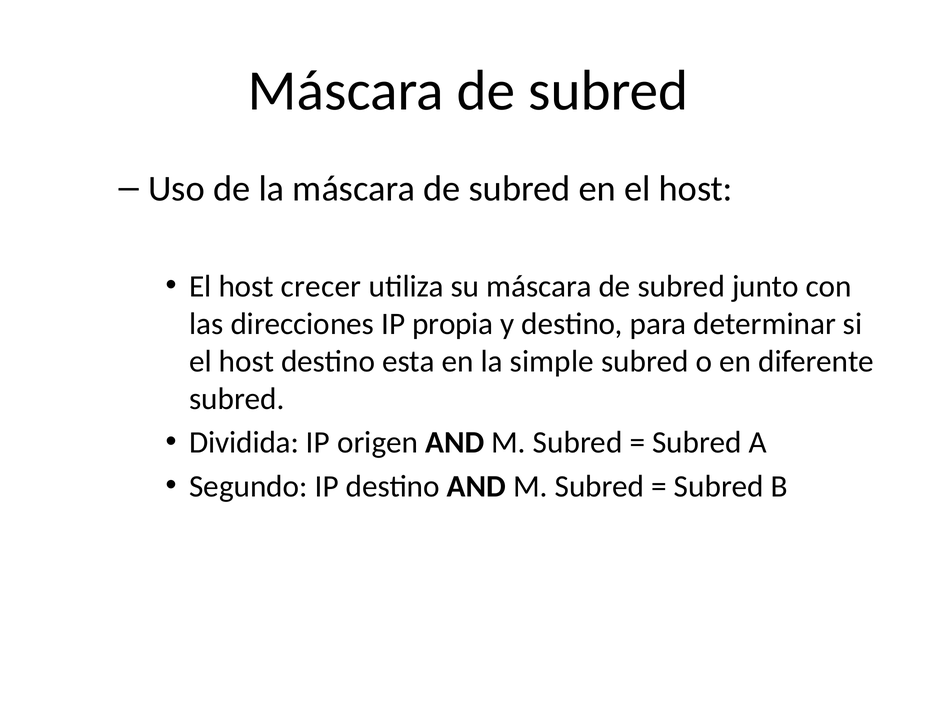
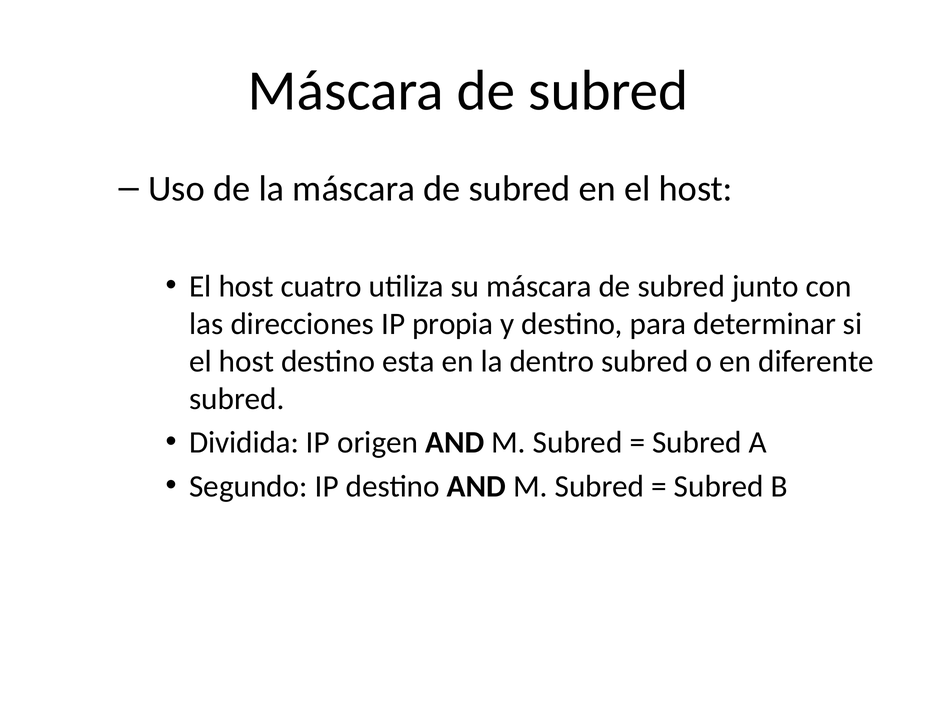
crecer: crecer -> cuatro (321, 286)
simple: simple -> dentro (552, 361)
